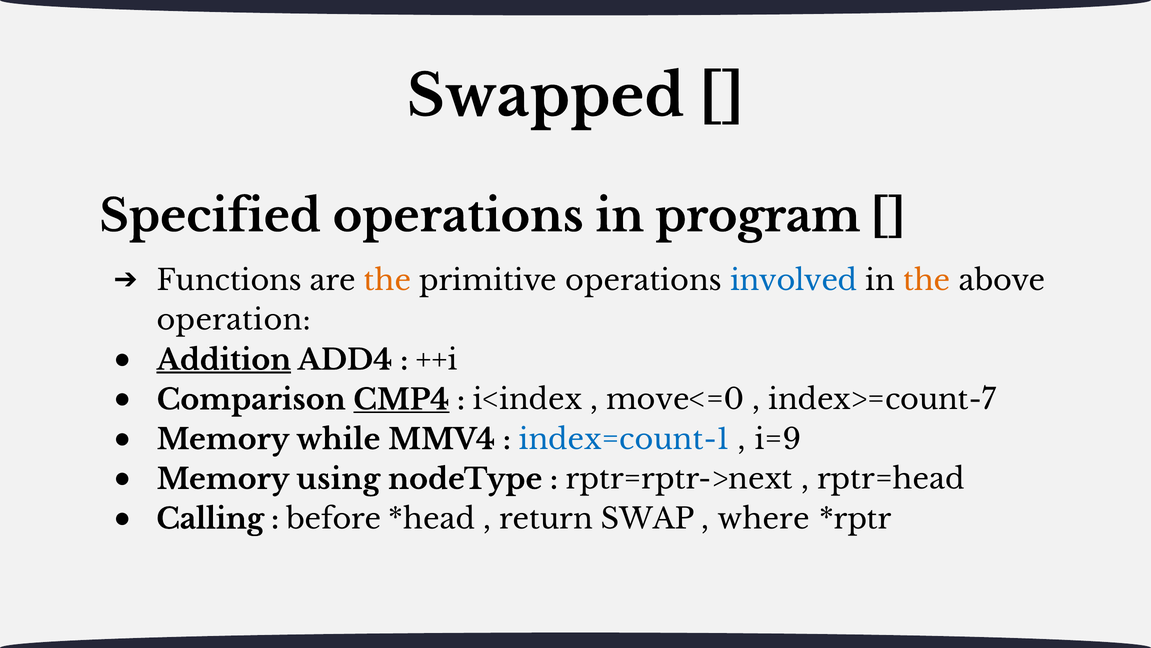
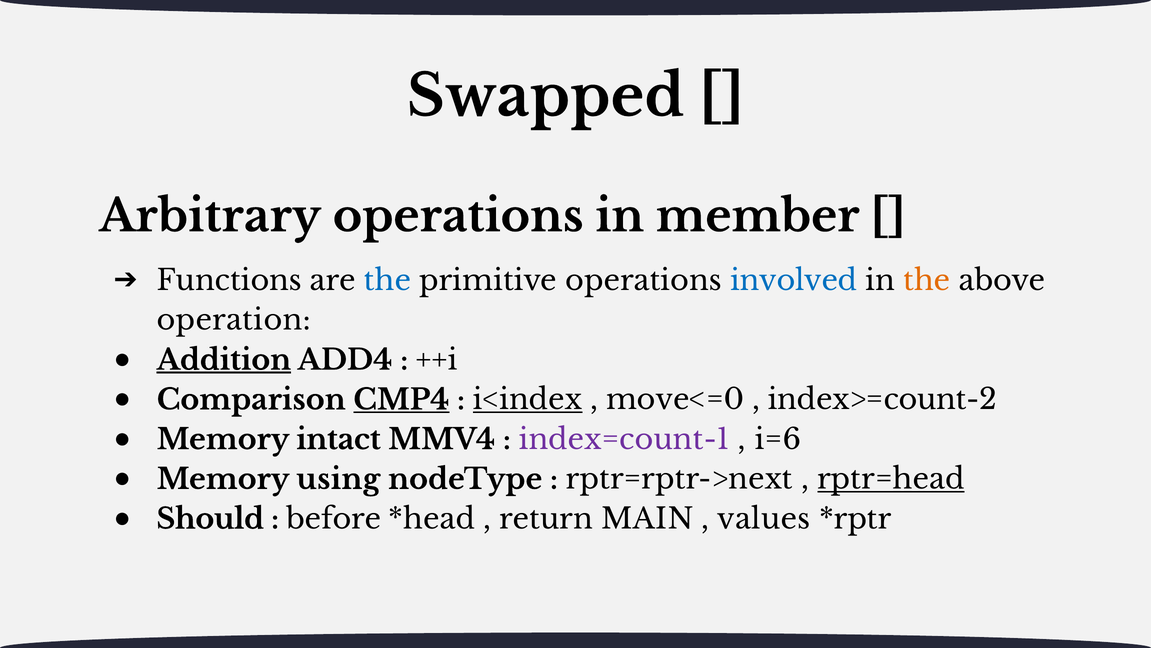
Specified: Specified -> Arbitrary (210, 216)
program: program -> member (758, 216)
the colour: orange -> blue (387, 281)
i<index underline: none -> present (528, 400)
index>=count-7: index>=count-7 -> index>=count-2 (883, 400)
while: while -> intact (339, 439)
index=count-1 colour: blue -> purple (624, 439)
i=9: i=9 -> i=6 (778, 439)
rptr=head underline: none -> present (891, 479)
Calling: Calling -> Should (210, 519)
SWAP: SWAP -> MAIN (647, 519)
where: where -> values (764, 519)
